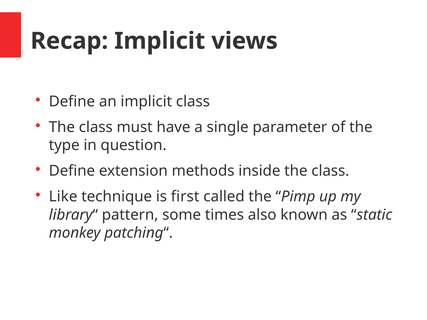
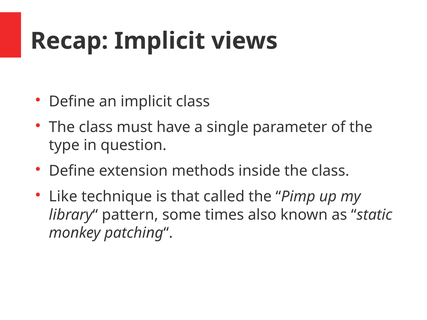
first: first -> that (185, 197)
